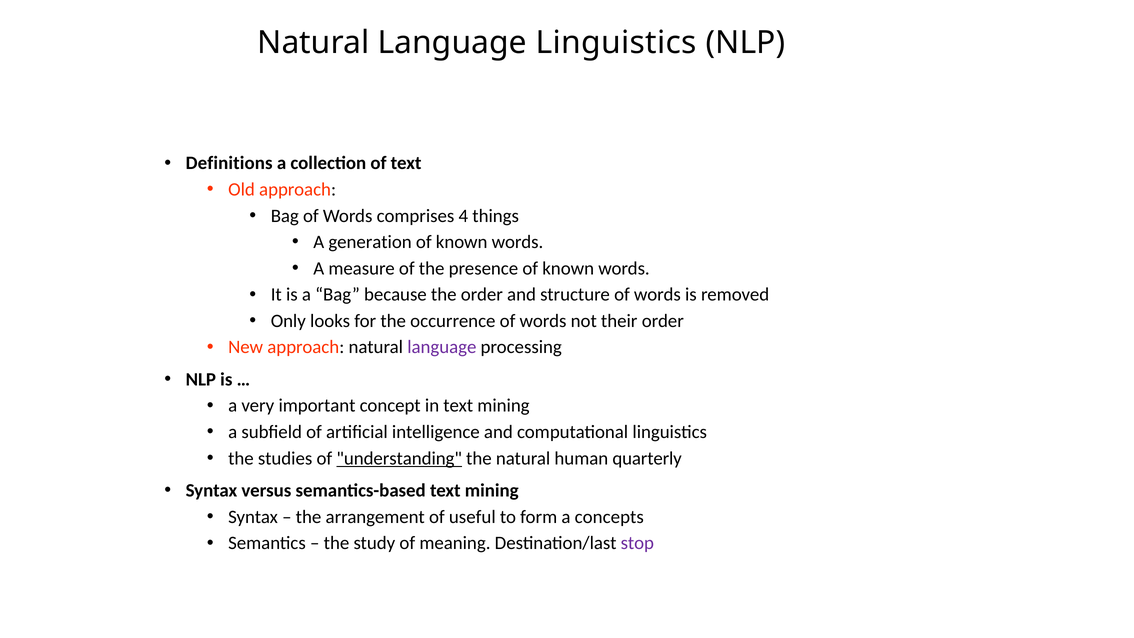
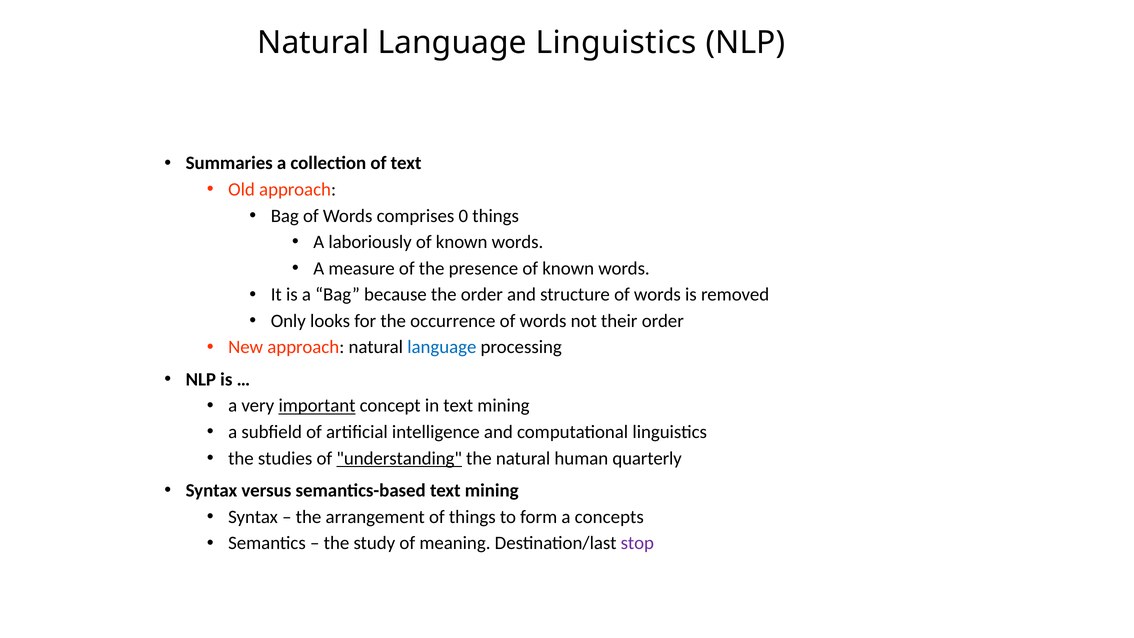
Definitions: Definitions -> Summaries (229, 163)
4: 4 -> 0 (463, 216)
generation: generation -> laboriously (370, 242)
language colour: purple -> blue (442, 347)
important underline: none -> present (317, 406)
of useful: useful -> things (472, 517)
